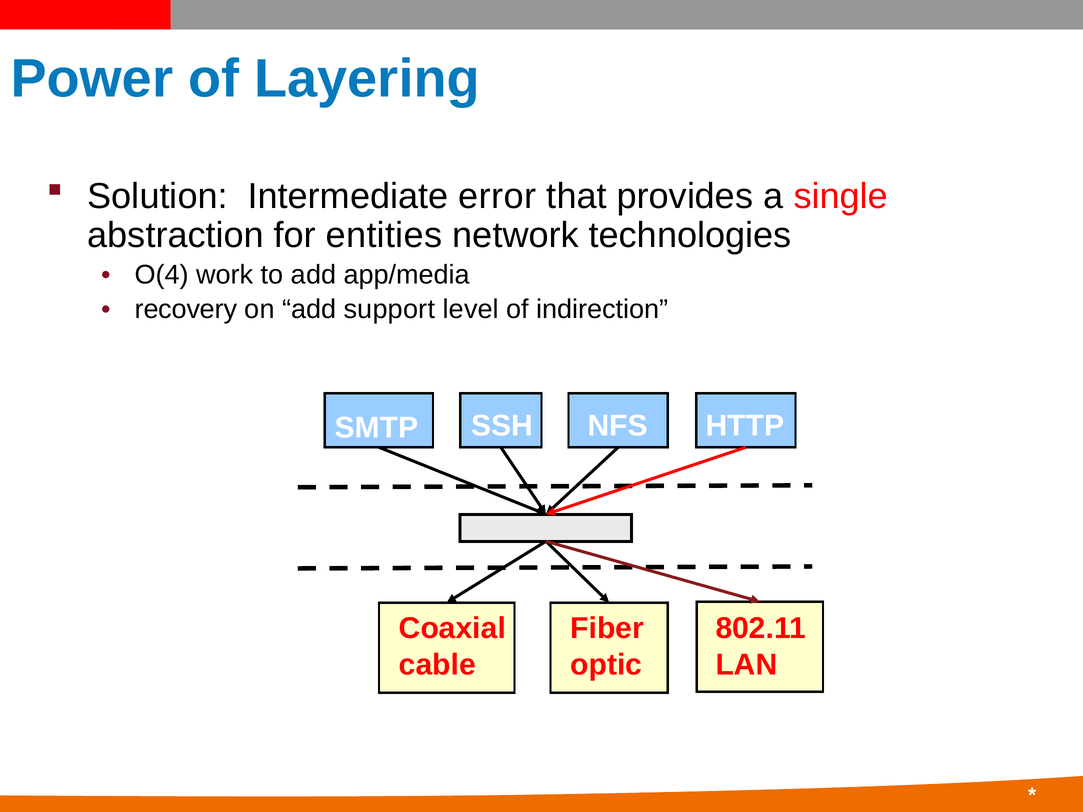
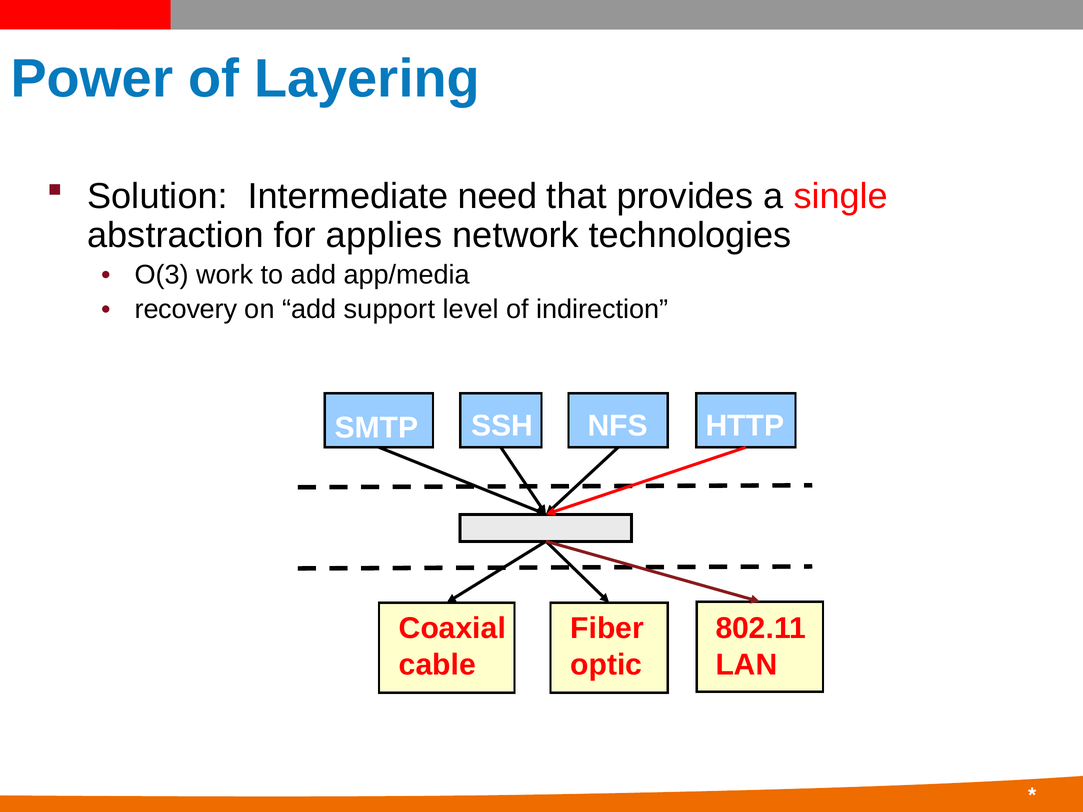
error: error -> need (498, 196)
entities: entities -> applies (384, 235)
O(4: O(4 -> O(3 (162, 275)
